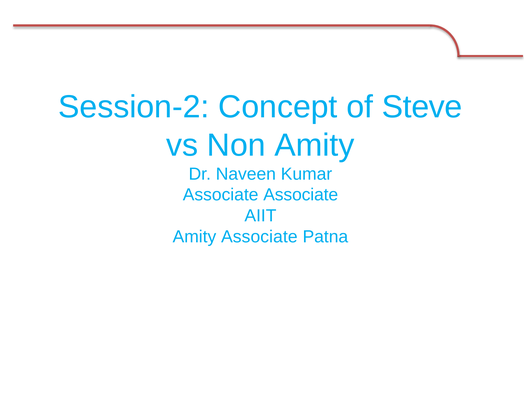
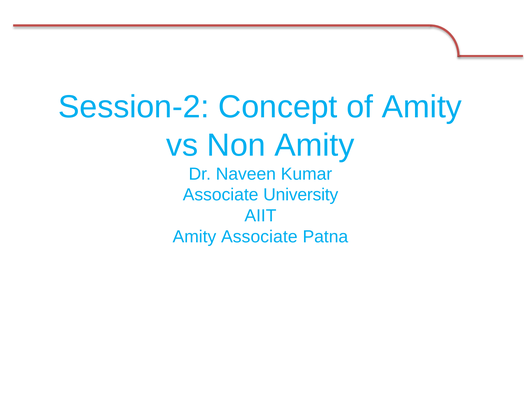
of Steve: Steve -> Amity (422, 107)
Associate Associate: Associate -> University (301, 195)
